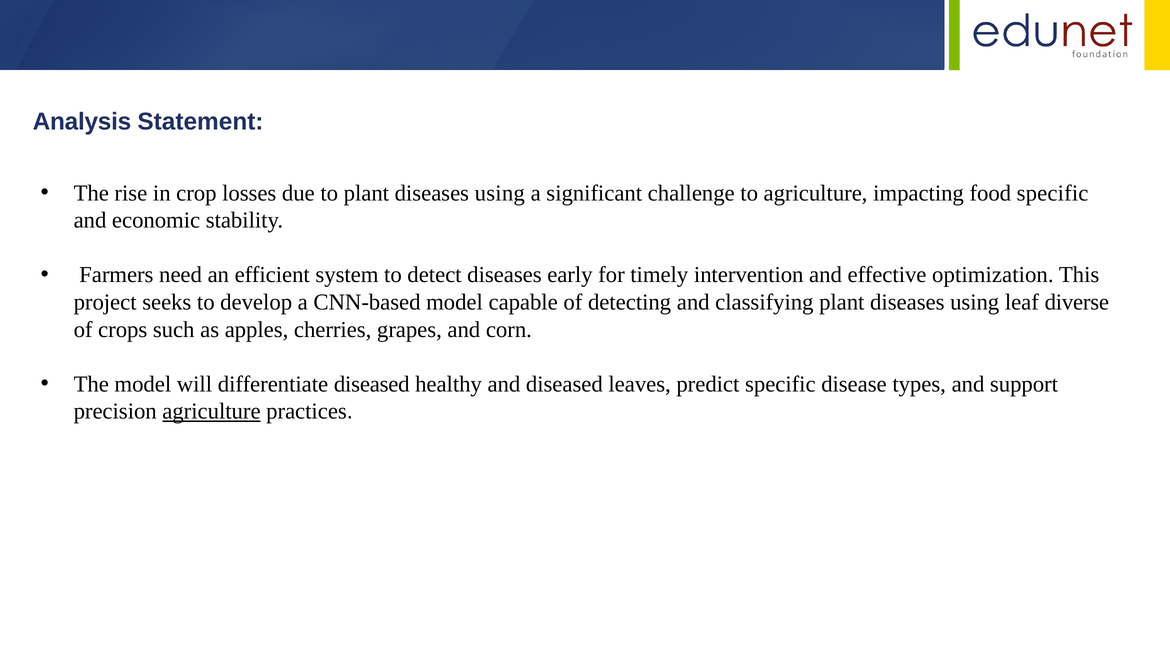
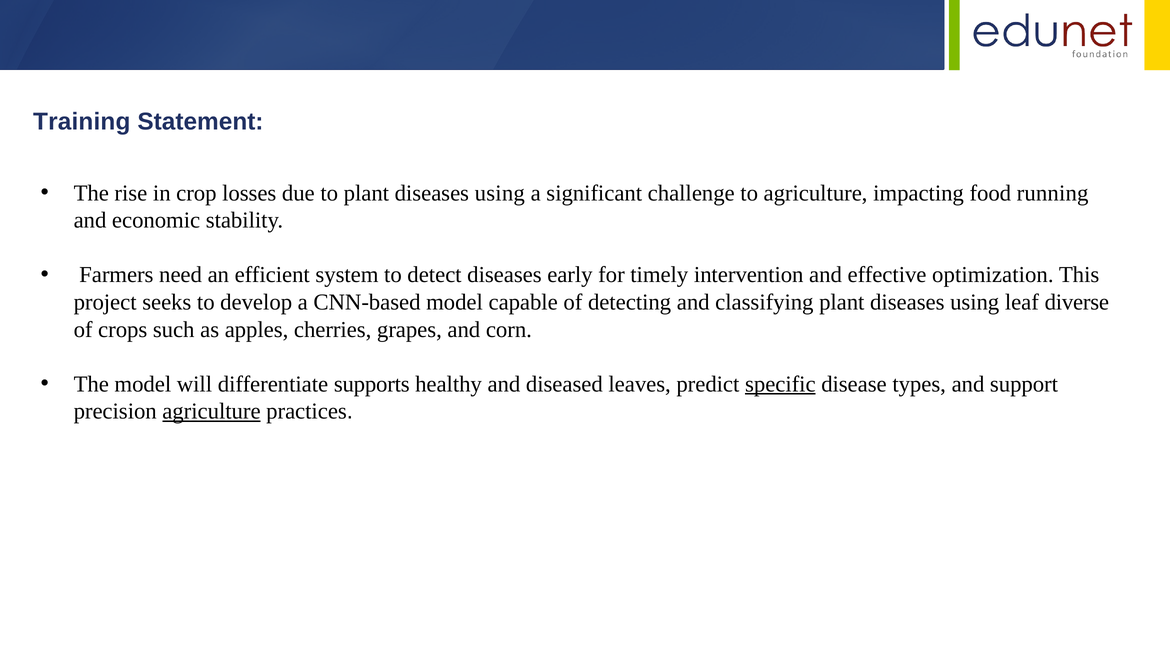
Analysis: Analysis -> Training (82, 122)
food specific: specific -> running (1053, 193)
differentiate diseased: diseased -> supports (372, 384)
specific underline: none -> present (780, 384)
